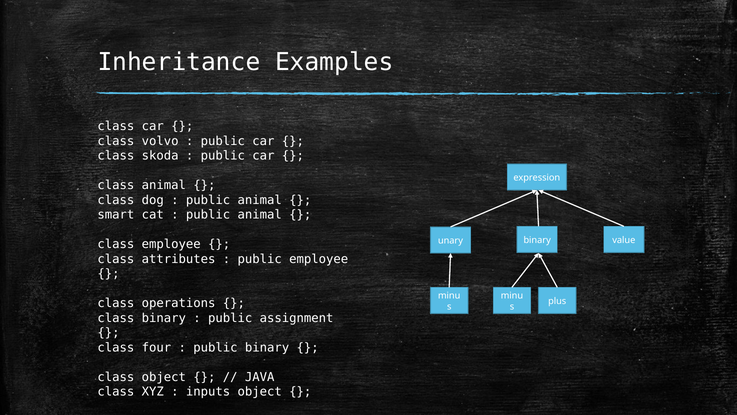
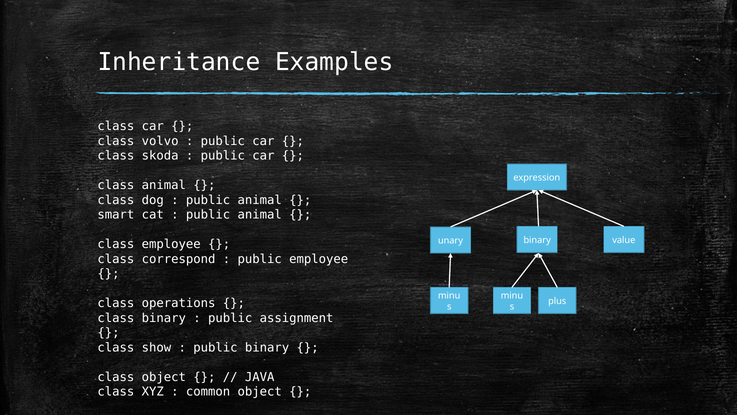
attributes: attributes -> correspond (179, 259)
four: four -> show (156, 347)
inputs: inputs -> common (208, 391)
